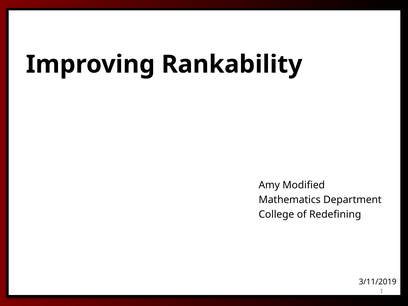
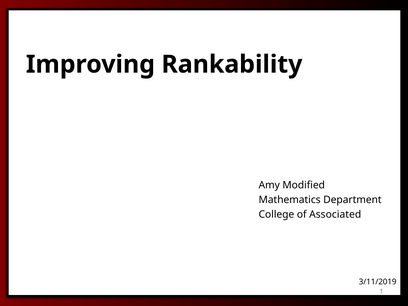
Redefining: Redefining -> Associated (335, 214)
